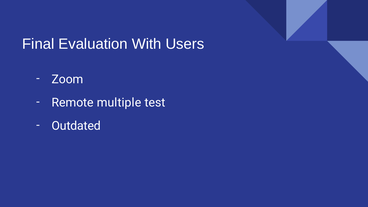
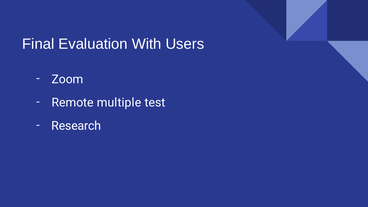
Outdated: Outdated -> Research (76, 126)
